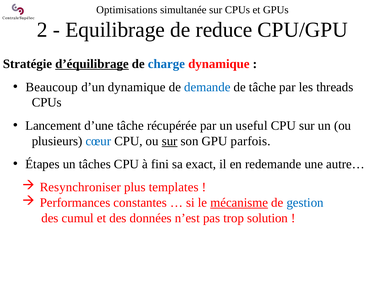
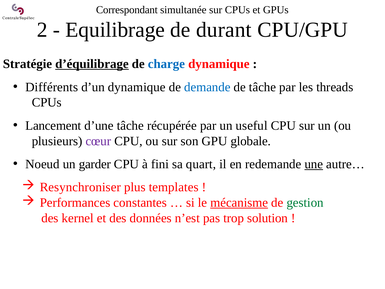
Optimisations: Optimisations -> Correspondant (127, 10)
reduce: reduce -> durant (224, 30)
Beaucoup: Beaucoup -> Différents (52, 87)
cœur colour: blue -> purple (98, 141)
sur underline: present -> none (170, 141)
parfois: parfois -> globale (251, 141)
Étapes: Étapes -> Noeud (42, 164)
tâches: tâches -> garder (95, 164)
exact: exact -> quart (201, 164)
une underline: none -> present (314, 164)
gestion colour: blue -> green (305, 202)
cumul: cumul -> kernel (78, 218)
